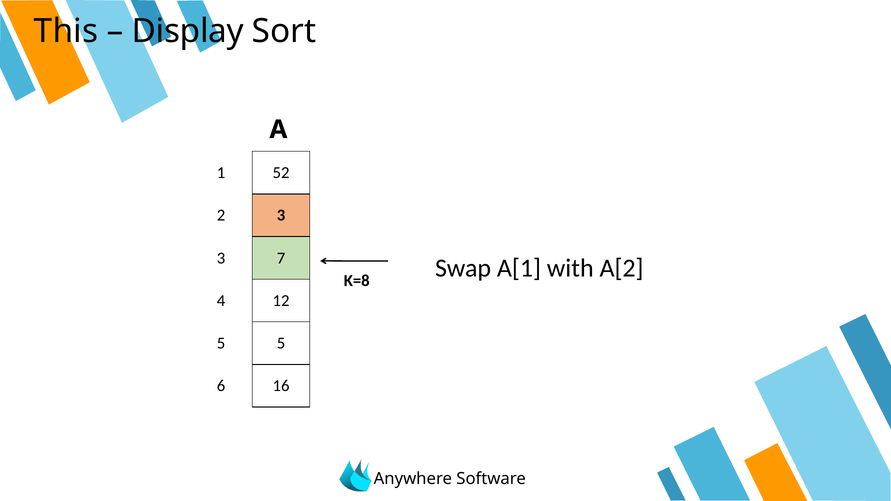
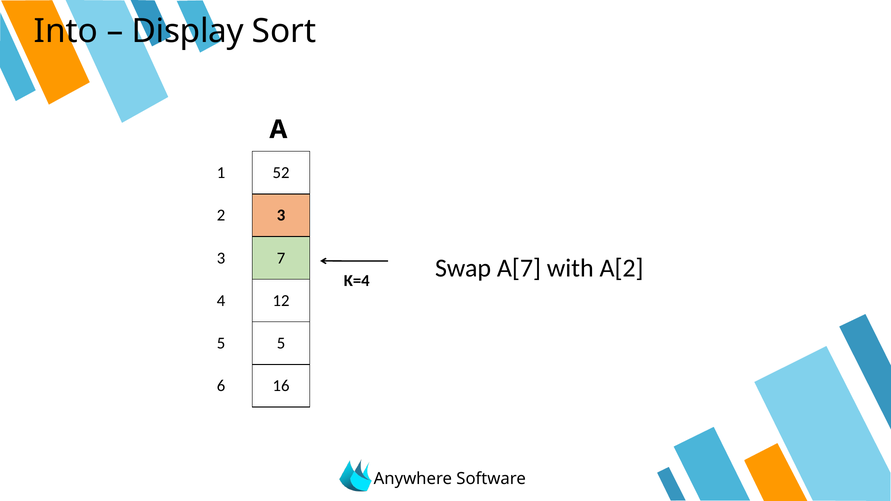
This: This -> Into (66, 31)
Κ=8: Κ=8 -> Κ=4 (357, 281)
A[1: A[1 -> A[7 (519, 268)
